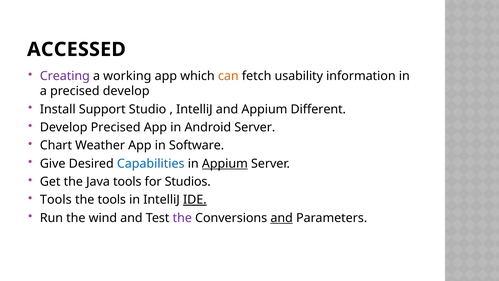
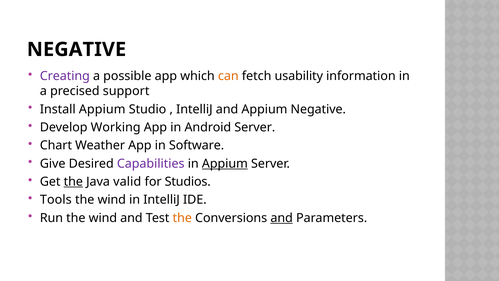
ACCESSED: ACCESSED -> NEGATIVE (76, 49)
working: working -> possible (127, 76)
precised develop: develop -> support (126, 91)
Install Support: Support -> Appium (102, 109)
Appium Different: Different -> Negative (318, 109)
Develop Precised: Precised -> Working (116, 127)
Capabilities colour: blue -> purple (151, 163)
the underline: none -> present (73, 182)
Java tools: tools -> valid (127, 182)
tools: tools -> wind (112, 200)
IDE underline: present -> none (195, 200)
the colour: purple -> orange (182, 218)
